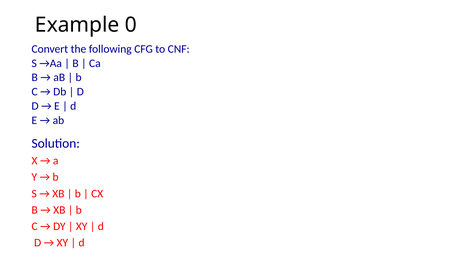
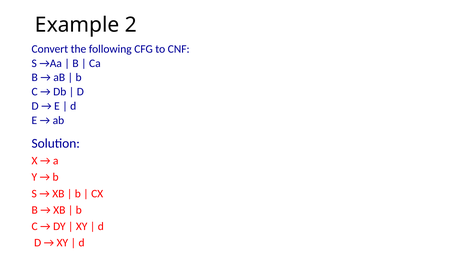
0: 0 -> 2 (131, 25)
